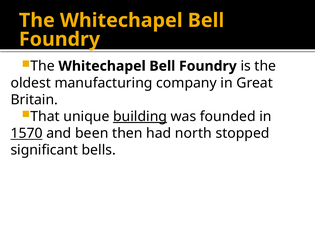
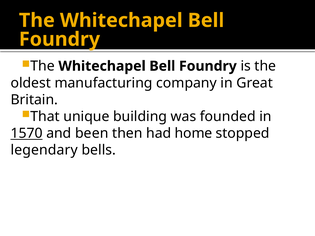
building underline: present -> none (140, 117)
north: north -> home (194, 133)
significant: significant -> legendary (44, 150)
